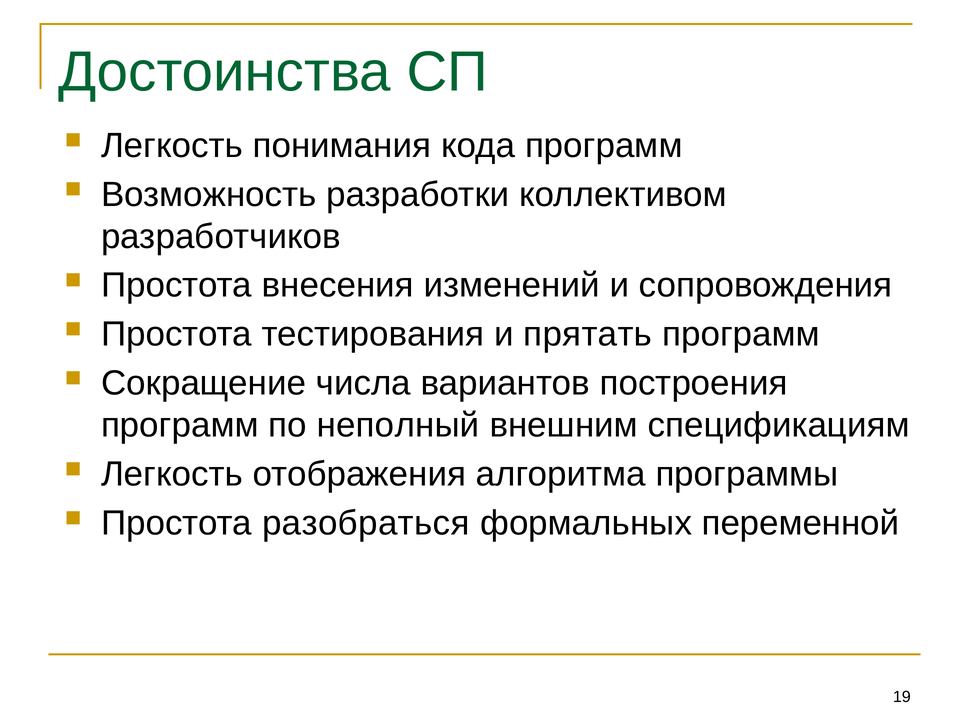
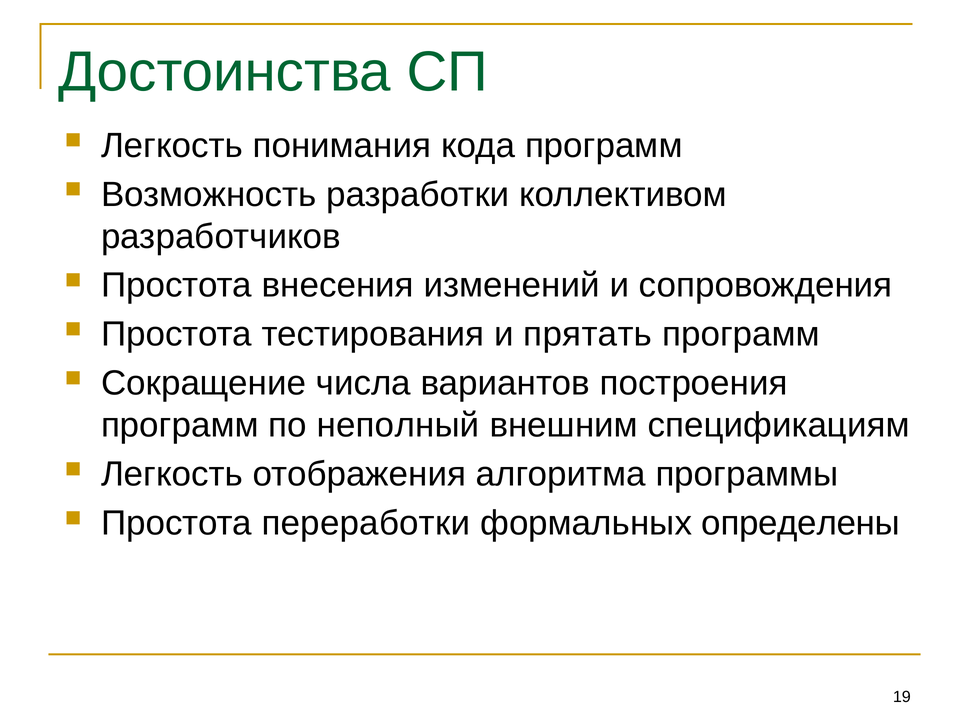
разобраться: разобраться -> переработки (366, 523)
переменной: переменной -> определены (801, 523)
